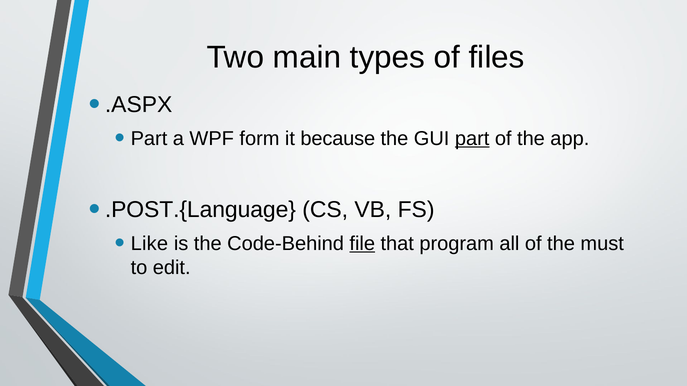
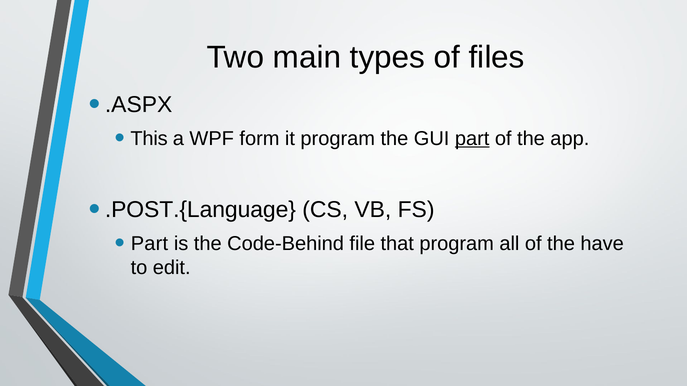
Part: Part -> This (149, 139)
it because: because -> program (338, 139)
Like: Like -> Part (149, 244)
file underline: present -> none (362, 244)
must: must -> have (602, 244)
